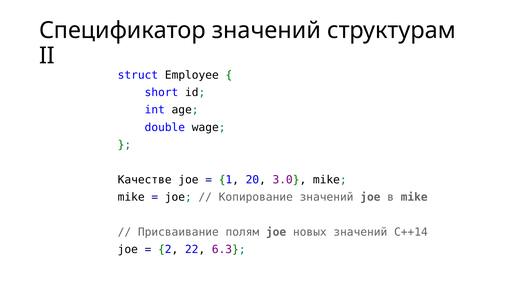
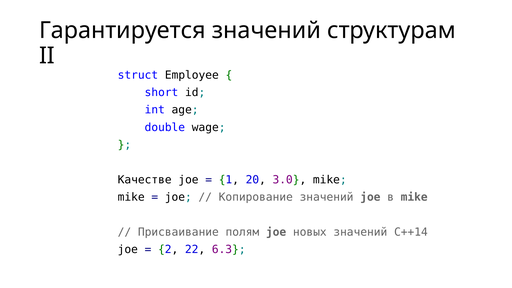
Спецификатор: Спецификатор -> Гарантируется (122, 30)
